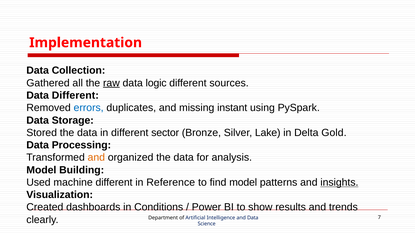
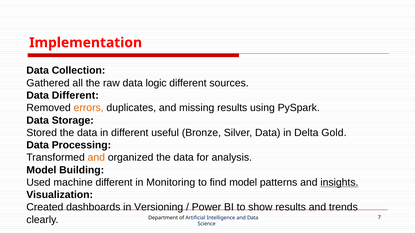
raw underline: present -> none (111, 83)
errors colour: blue -> orange (89, 108)
missing instant: instant -> results (232, 108)
sector: sector -> useful (165, 133)
Silver Lake: Lake -> Data (268, 133)
Reference: Reference -> Monitoring (171, 183)
Conditions: Conditions -> Versioning (159, 208)
